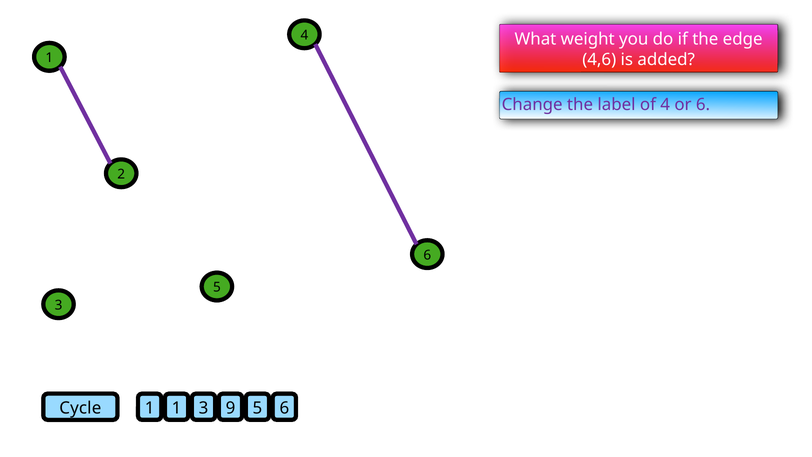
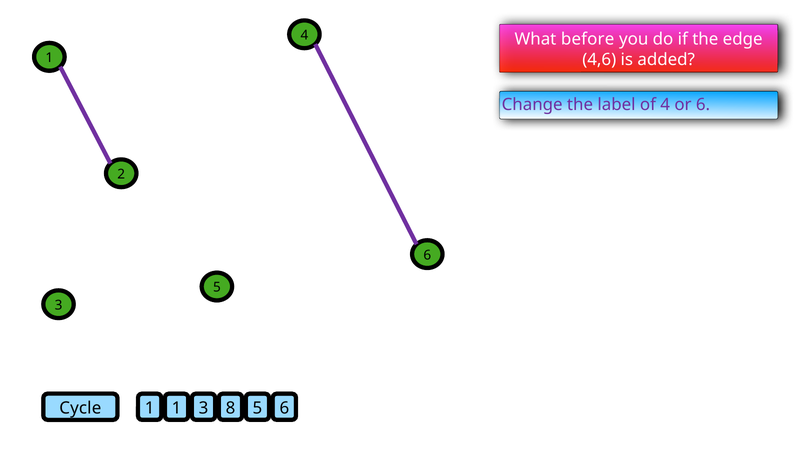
weight: weight -> before (588, 39)
9: 9 -> 8 (230, 408)
